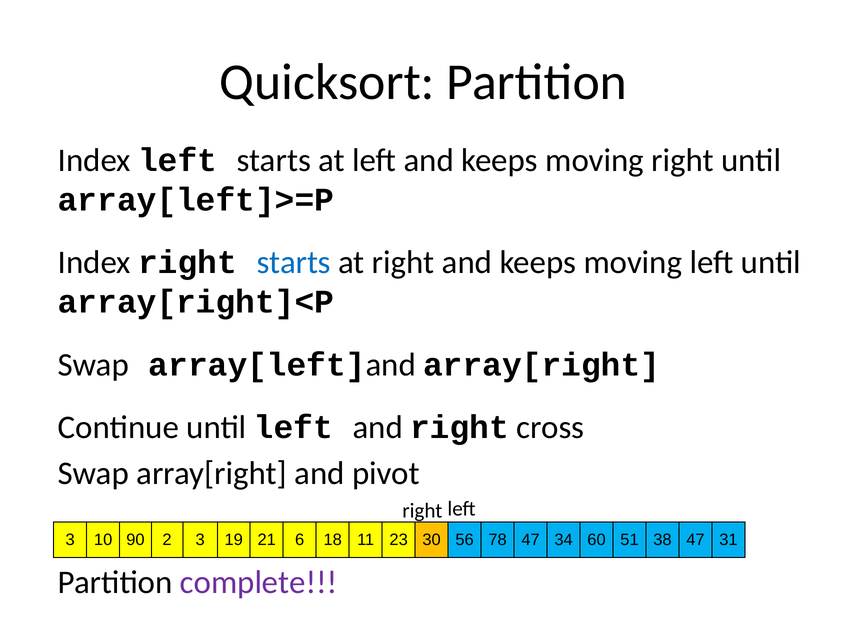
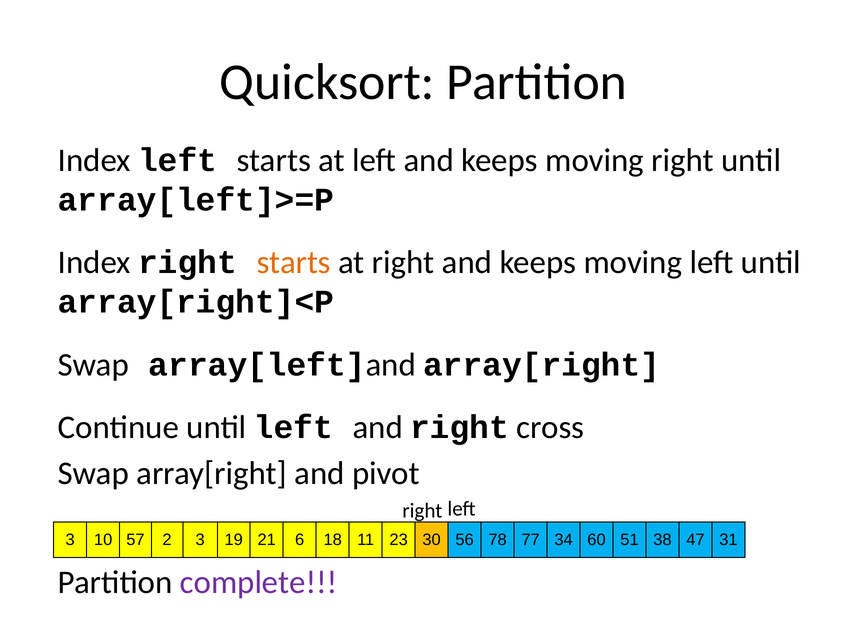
starts colour: blue -> orange (294, 263)
90: 90 -> 57 (135, 540)
78 47: 47 -> 77 (531, 540)
